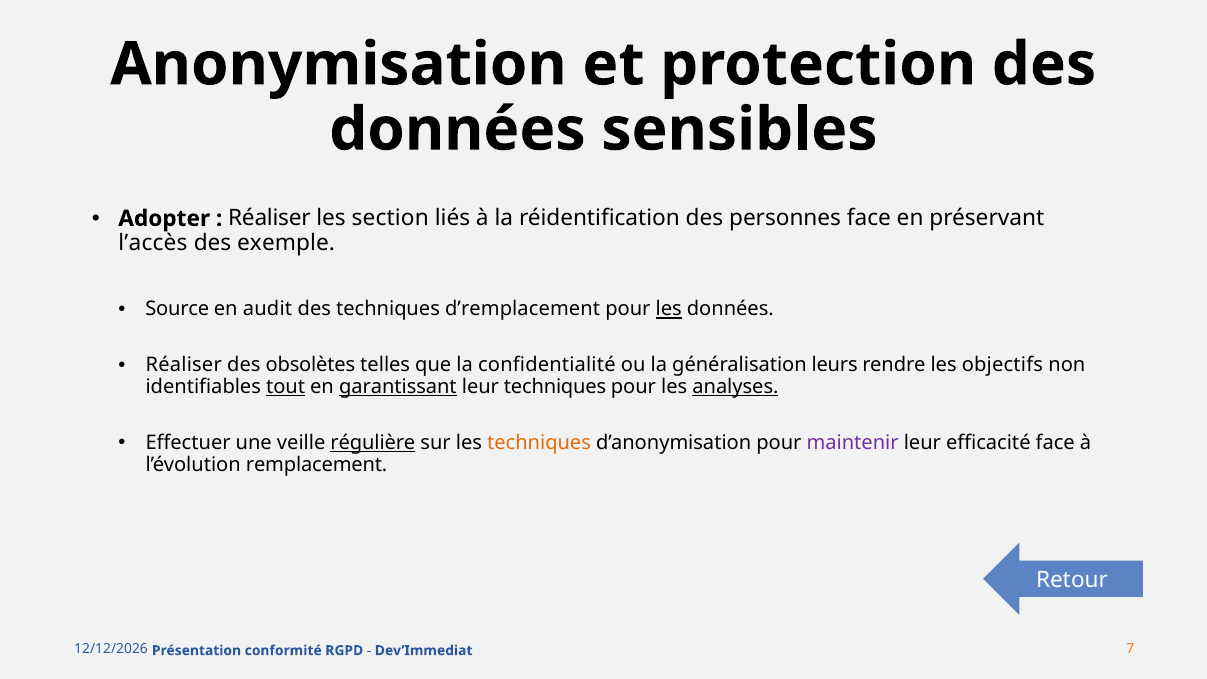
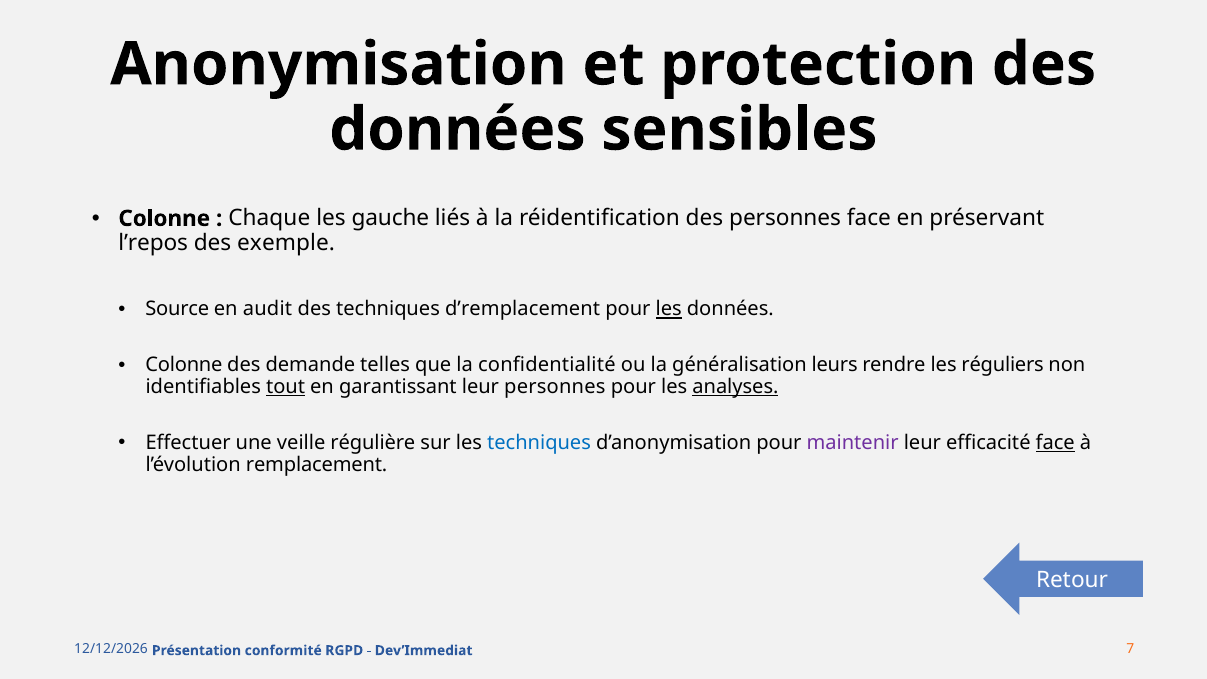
Adopter: Adopter -> Colonne (164, 218)
Réaliser: Réaliser -> Chaque (269, 218)
section: section -> gauche (390, 218)
l’accès: l’accès -> l’repos (153, 243)
Réaliser: Réaliser -> Colonne (184, 365)
obsolètes: obsolètes -> demande (310, 365)
objectifs: objectifs -> réguliers (1003, 365)
garantissant underline: present -> none (398, 387)
leur techniques: techniques -> personnes (555, 387)
régulière underline: present -> none (373, 443)
techniques colour: orange -> blue (539, 443)
face underline: none -> present (1055, 443)
